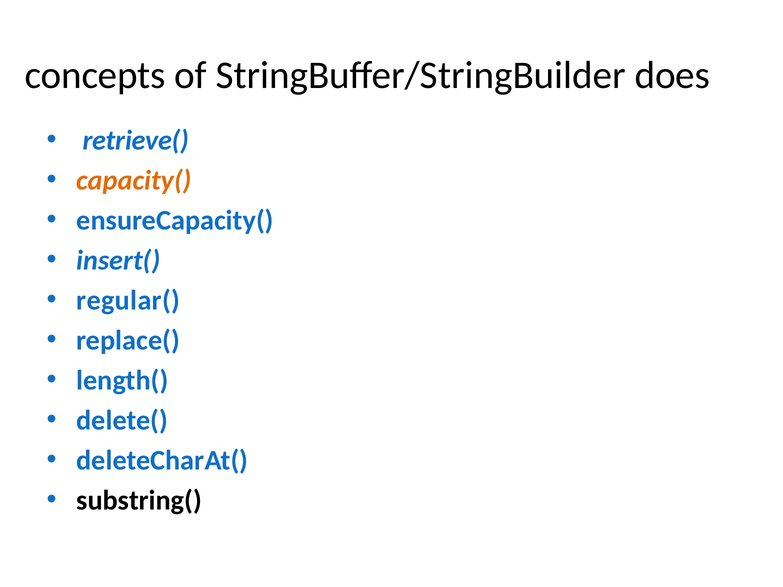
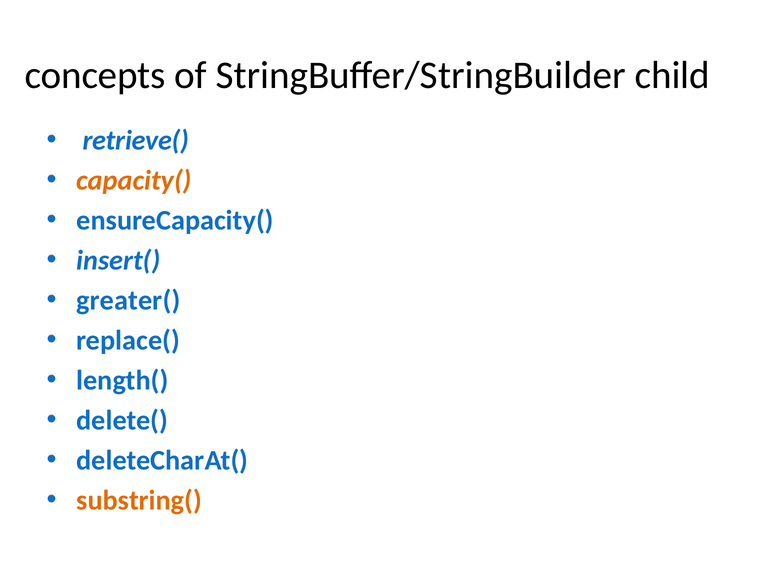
does: does -> child (672, 75)
regular(: regular( -> greater( (128, 300)
substring( colour: black -> orange (139, 500)
